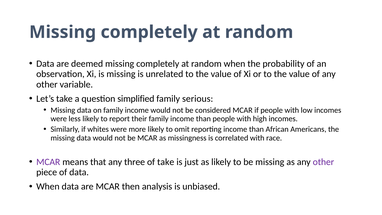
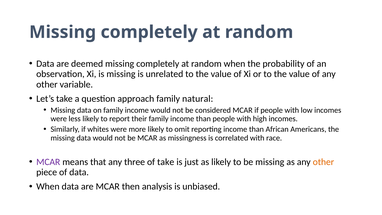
simplified: simplified -> approach (136, 99)
serious: serious -> natural (198, 99)
other colour: purple -> orange (323, 162)
